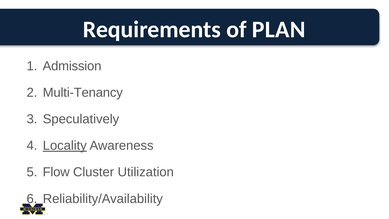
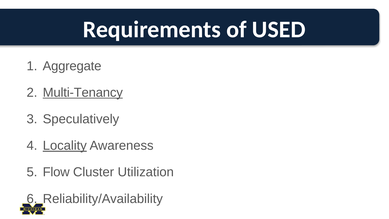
PLAN: PLAN -> USED (279, 30)
Admission: Admission -> Aggregate (72, 66)
Multi-Tenancy underline: none -> present (83, 92)
